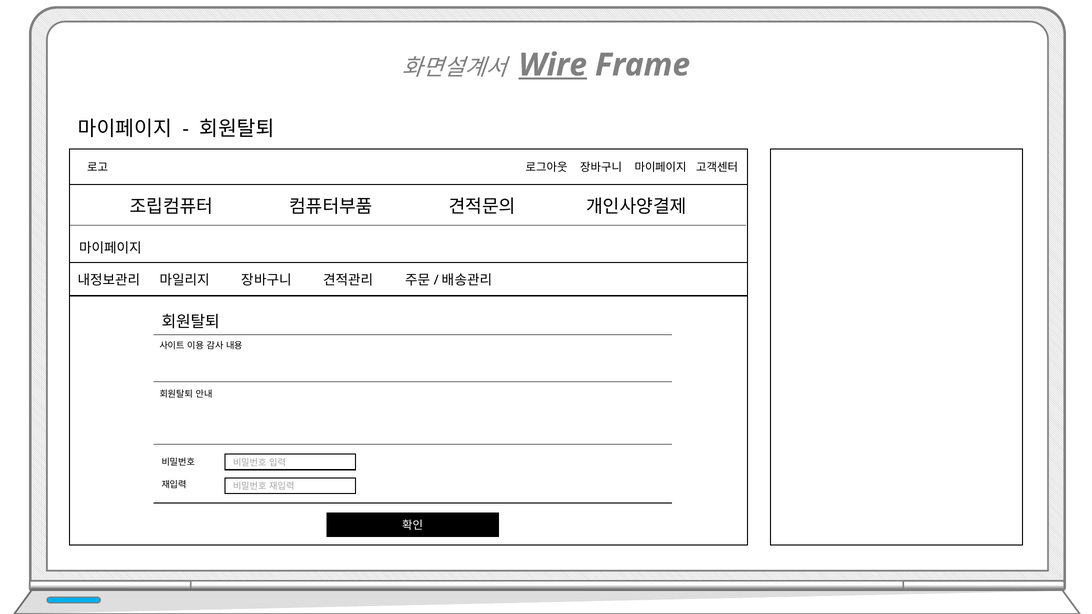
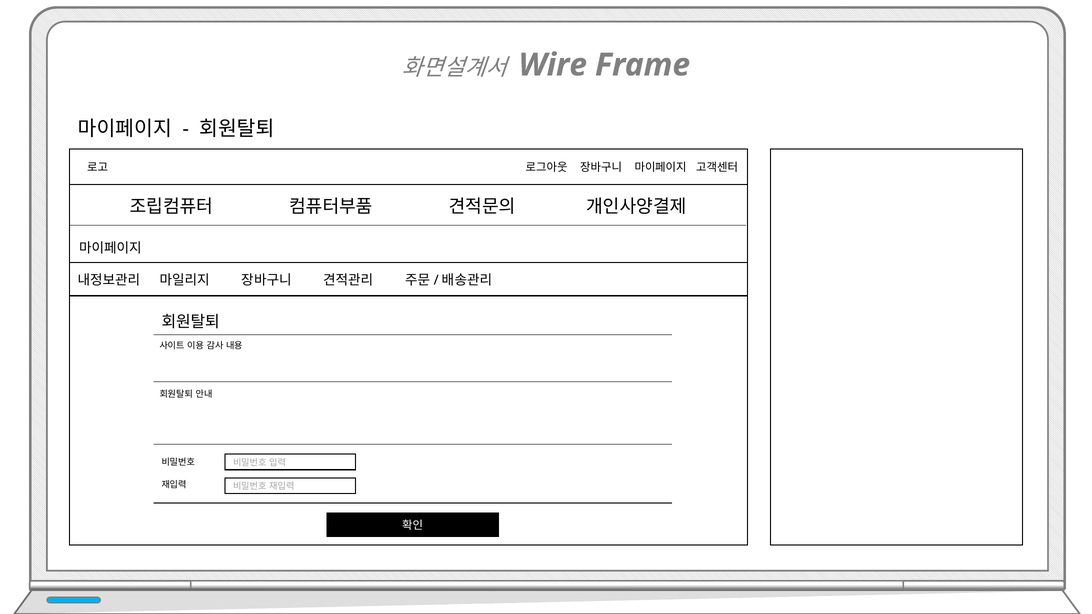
Wire underline: present -> none (553, 65)
